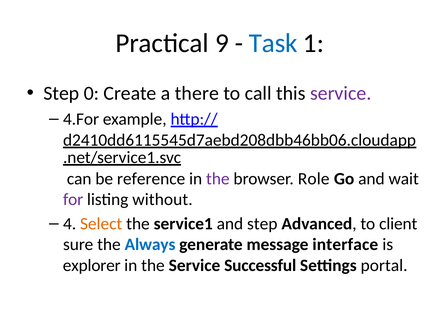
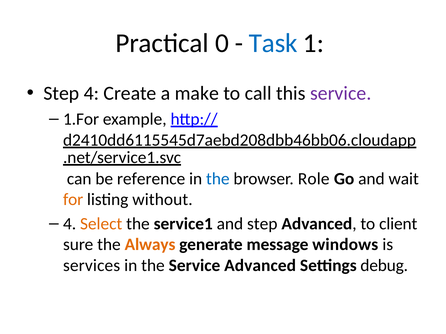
9: 9 -> 0 (222, 43)
Step 0: 0 -> 4 (91, 94)
there: there -> make (197, 94)
4.For: 4.For -> 1.For (81, 119)
the colour: purple -> blue (218, 179)
for colour: purple -> orange (73, 200)
Always colour: blue -> orange (150, 245)
interface: interface -> windows (345, 245)
explorer: explorer -> services (92, 266)
Service Successful: Successful -> Advanced (260, 266)
portal: portal -> debug (384, 266)
